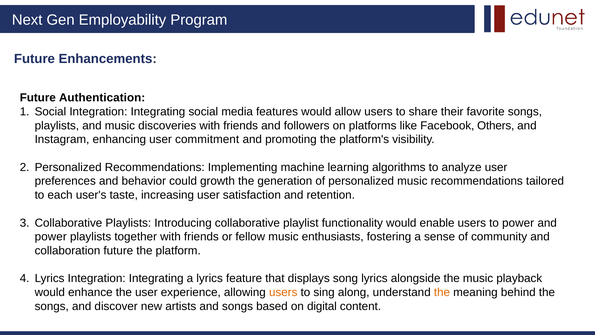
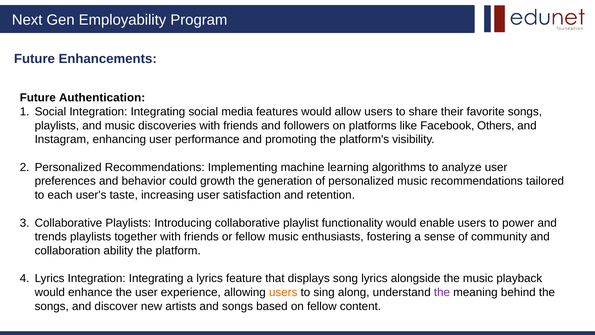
commitment: commitment -> performance (207, 139)
power: power -> trends (51, 237)
collaboration future: future -> ability (118, 250)
the colour: orange -> purple (442, 292)
on digital: digital -> fellow (322, 306)
